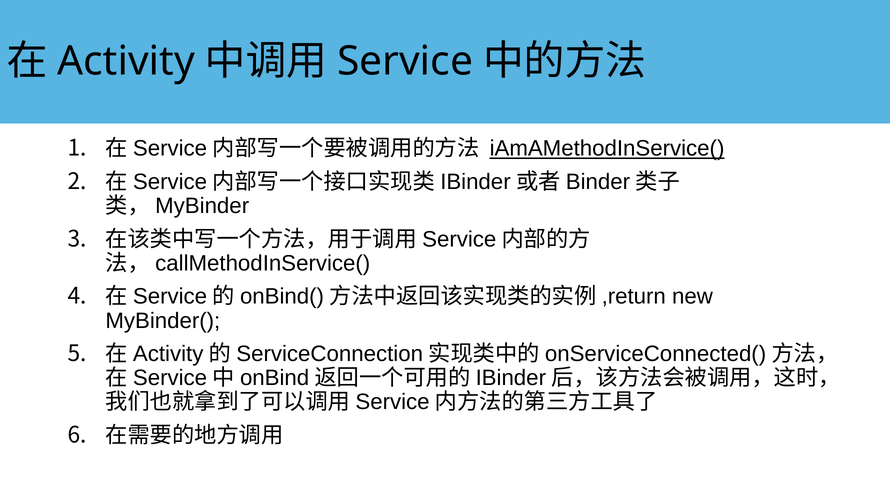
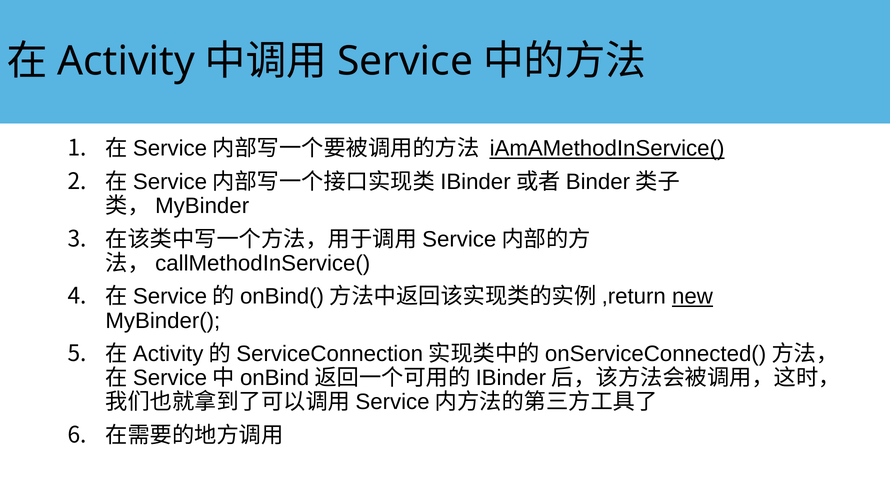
new underline: none -> present (692, 296)
